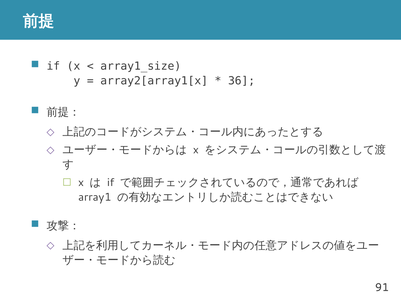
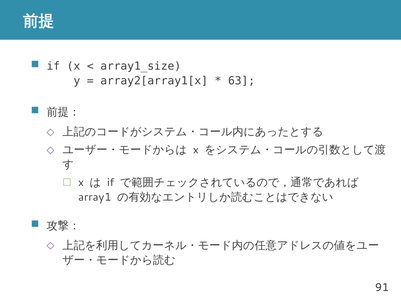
36: 36 -> 63 (242, 81)
